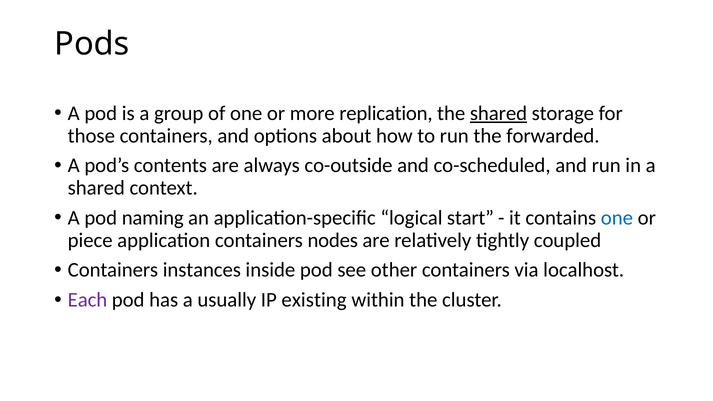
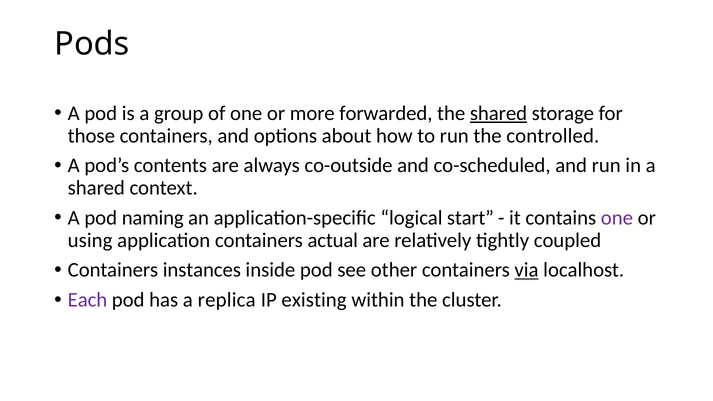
replication: replication -> forwarded (386, 113)
forwarded: forwarded -> controlled (553, 136)
one colour: blue -> purple (617, 218)
piece: piece -> using (90, 240)
nodes: nodes -> actual (333, 240)
via underline: none -> present (527, 270)
usually: usually -> replica (227, 300)
